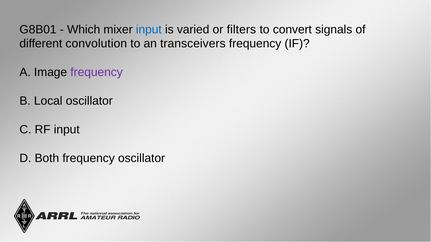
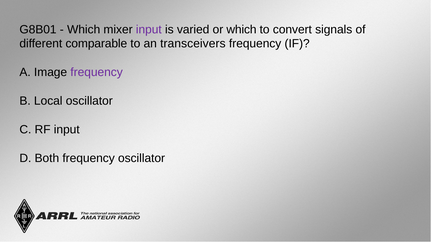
input colour: blue -> purple (149, 29)
or filters: filters -> which (242, 29)
convolution: convolution -> comparable (96, 44)
